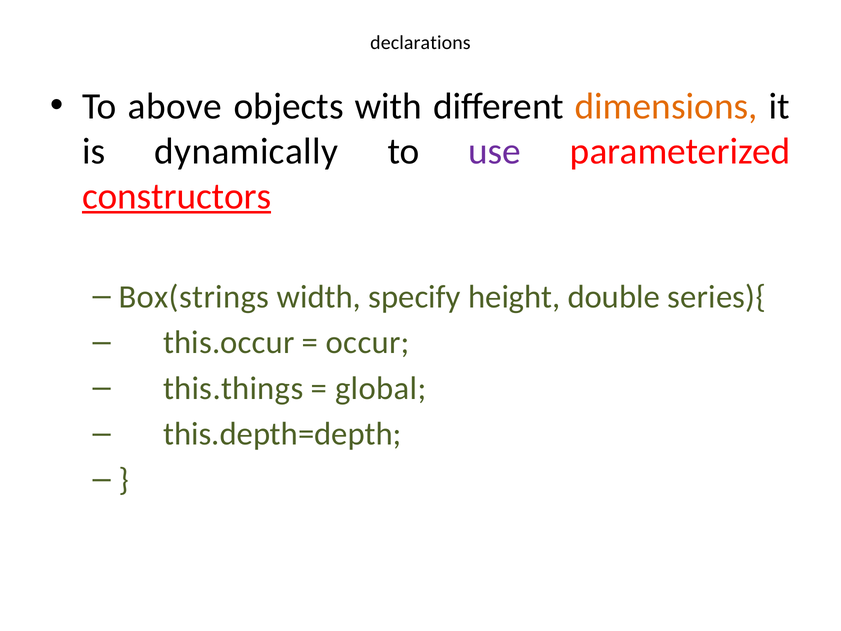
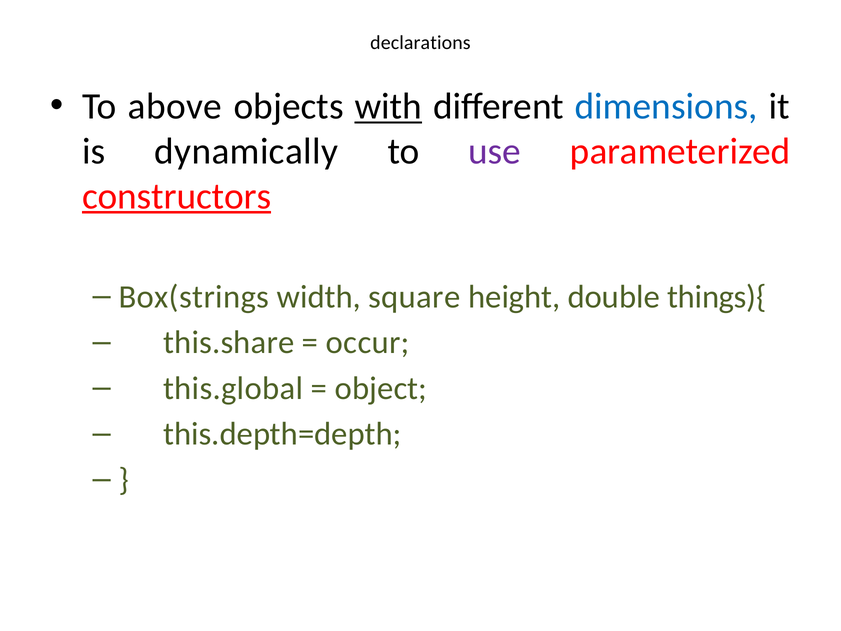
with underline: none -> present (388, 106)
dimensions colour: orange -> blue (666, 106)
specify: specify -> square (414, 297)
series){: series){ -> things){ (717, 297)
this.occur: this.occur -> this.share (229, 342)
this.things: this.things -> this.global (233, 388)
global: global -> object (381, 388)
